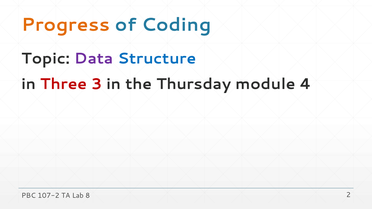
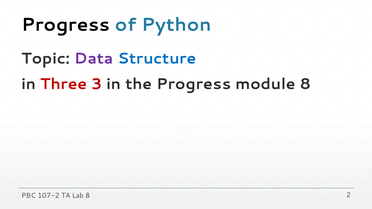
Progress colour: orange -> black (66, 25)
Coding: Coding -> Python (176, 25)
the Thursday: Thursday -> Progress (194, 84)
module 4: 4 -> 8 (305, 84)
